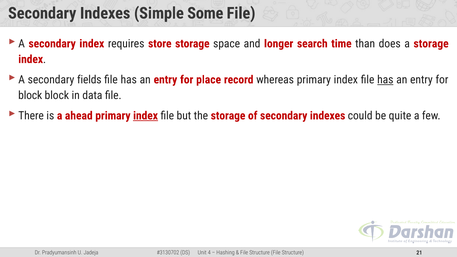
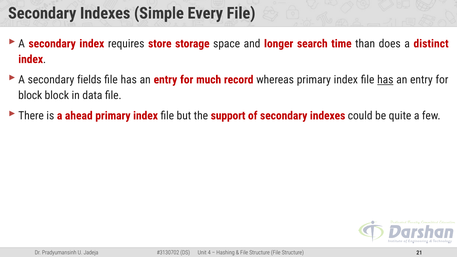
Some: Some -> Every (205, 13)
a storage: storage -> distinct (431, 44)
place: place -> much (209, 80)
index underline: present -> none (146, 116)
the storage: storage -> support (228, 116)
